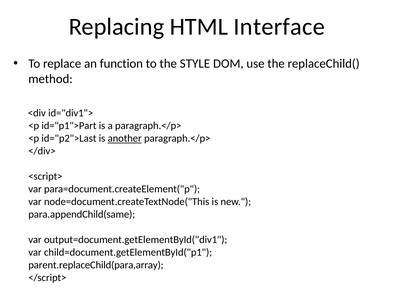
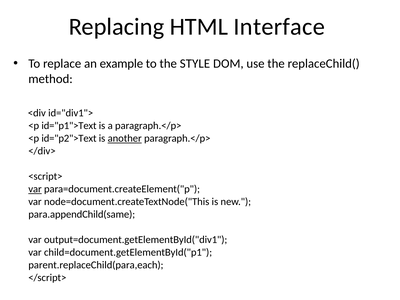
function: function -> example (121, 64)
id="p1">Part: id="p1">Part -> id="p1">Text (69, 126)
id="p2">Last: id="p2">Last -> id="p2">Text (69, 138)
var underline: none -> present (35, 189)
parent.replaceChild(para,array: parent.replaceChild(para,array -> parent.replaceChild(para,each (96, 265)
